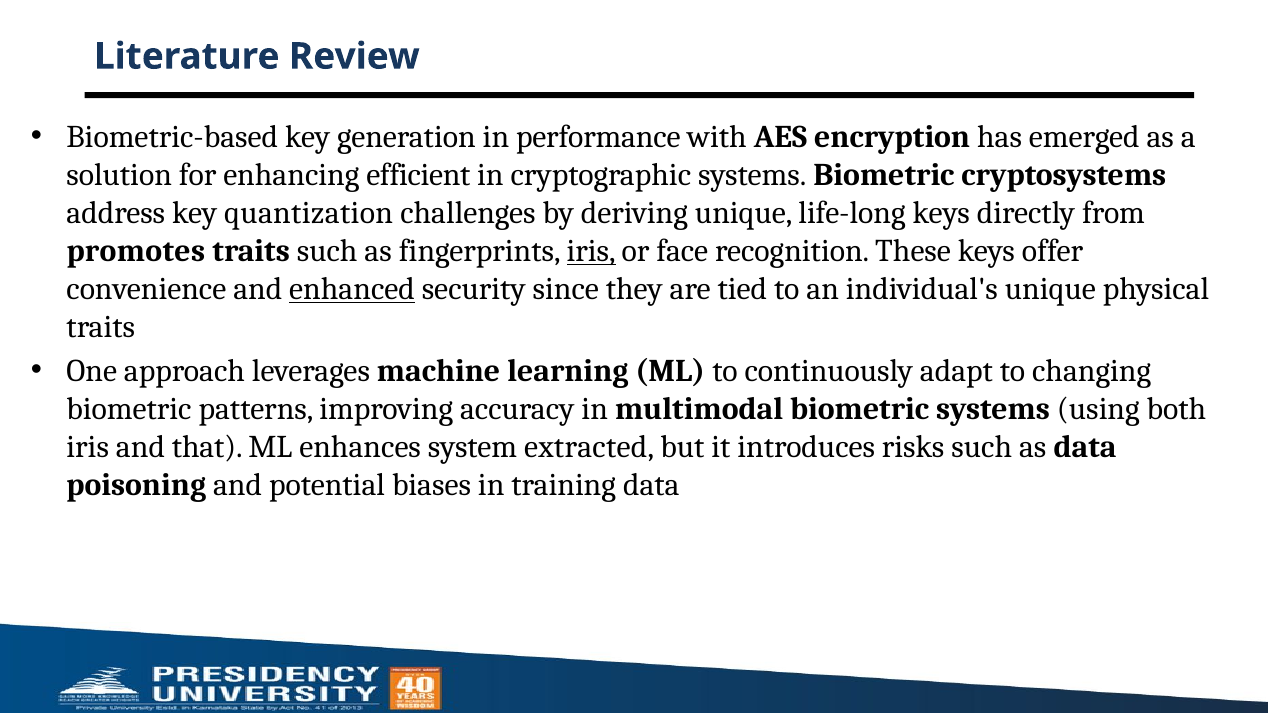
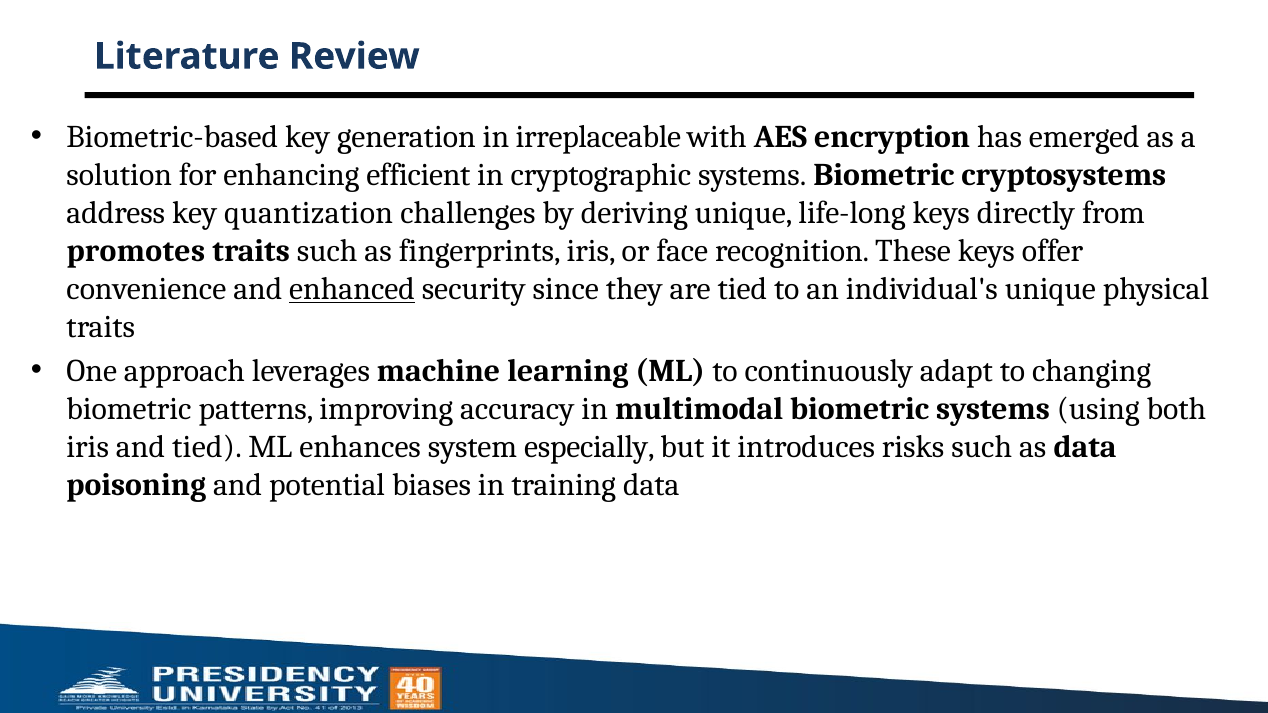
performance: performance -> irreplaceable (598, 137)
iris underline: present -> none (591, 251)
and that: that -> tied (207, 447)
extracted: extracted -> especially (589, 447)
